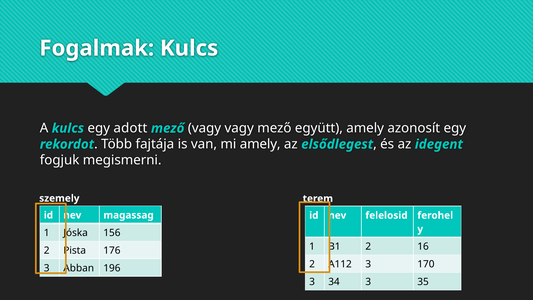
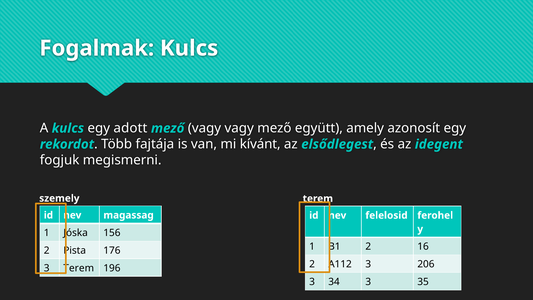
mi amely: amely -> kívánt (260, 144)
170: 170 -> 206 (426, 264)
Abban: Abban -> Terem (79, 268)
